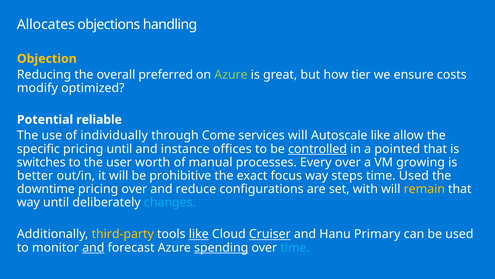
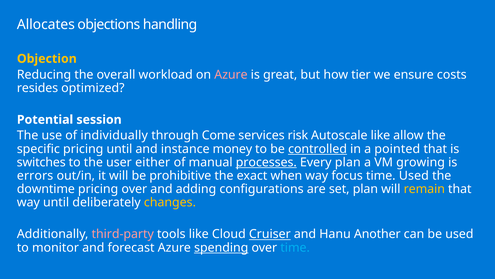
preferred: preferred -> workload (166, 74)
Azure colour: light green -> pink (231, 74)
modify: modify -> resides (37, 88)
reliable: reliable -> session (99, 119)
services will: will -> risk (298, 135)
offices: offices -> money (232, 149)
worth: worth -> either (153, 162)
processes underline: none -> present (266, 162)
Every over: over -> plan (348, 162)
better: better -> errors (35, 175)
focus: focus -> when (286, 175)
steps: steps -> focus (347, 175)
reduce: reduce -> adding (196, 189)
set with: with -> plan (365, 189)
changes colour: light blue -> yellow (170, 202)
third-party colour: yellow -> pink (123, 234)
like underline: present -> none (199, 234)
Primary: Primary -> Another (377, 234)
and underline: present -> none (93, 247)
